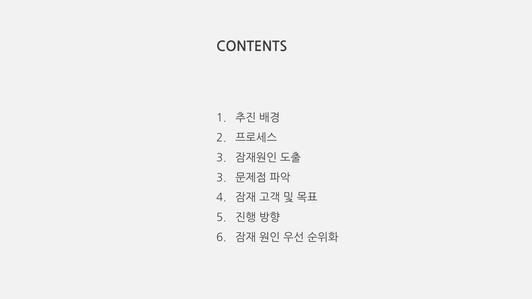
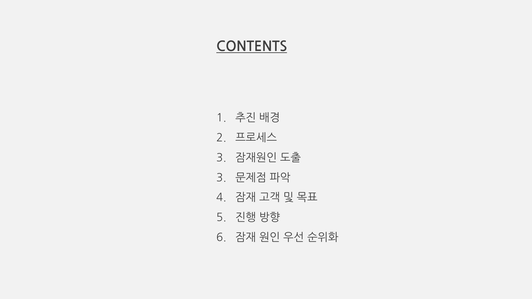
CONTENTS underline: none -> present (252, 47)
